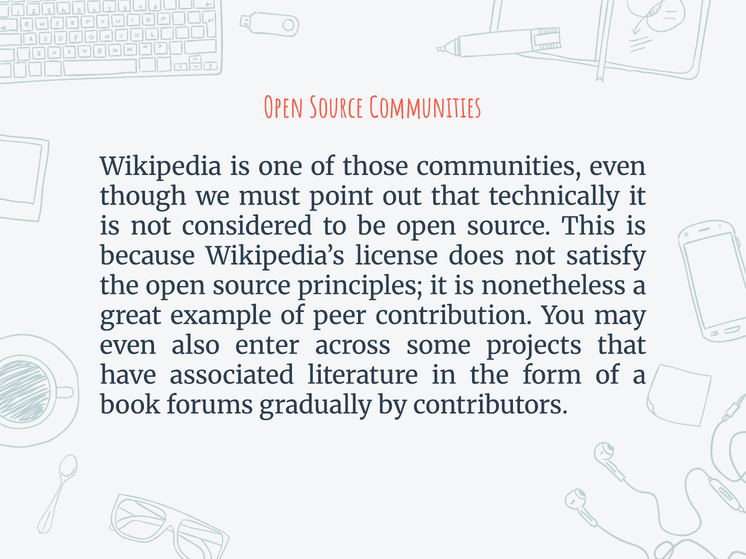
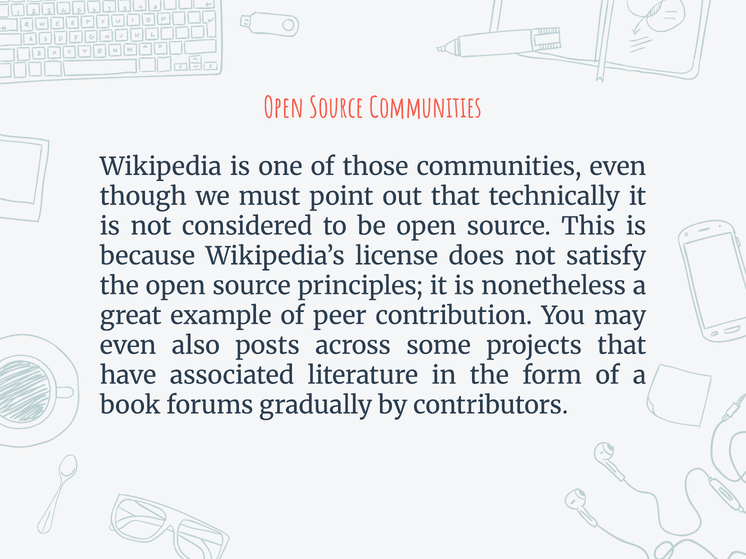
enter: enter -> posts (268, 346)
